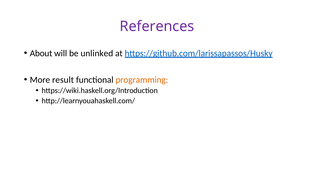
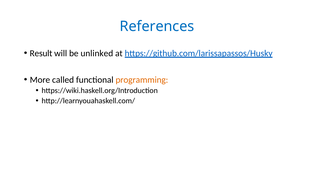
References colour: purple -> blue (157, 26)
About: About -> Result (41, 53)
result: result -> called (63, 80)
